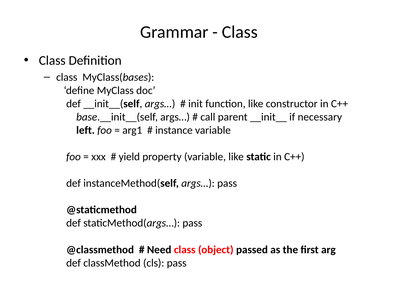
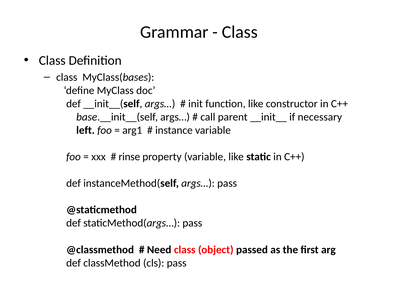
yield: yield -> rinse (129, 157)
